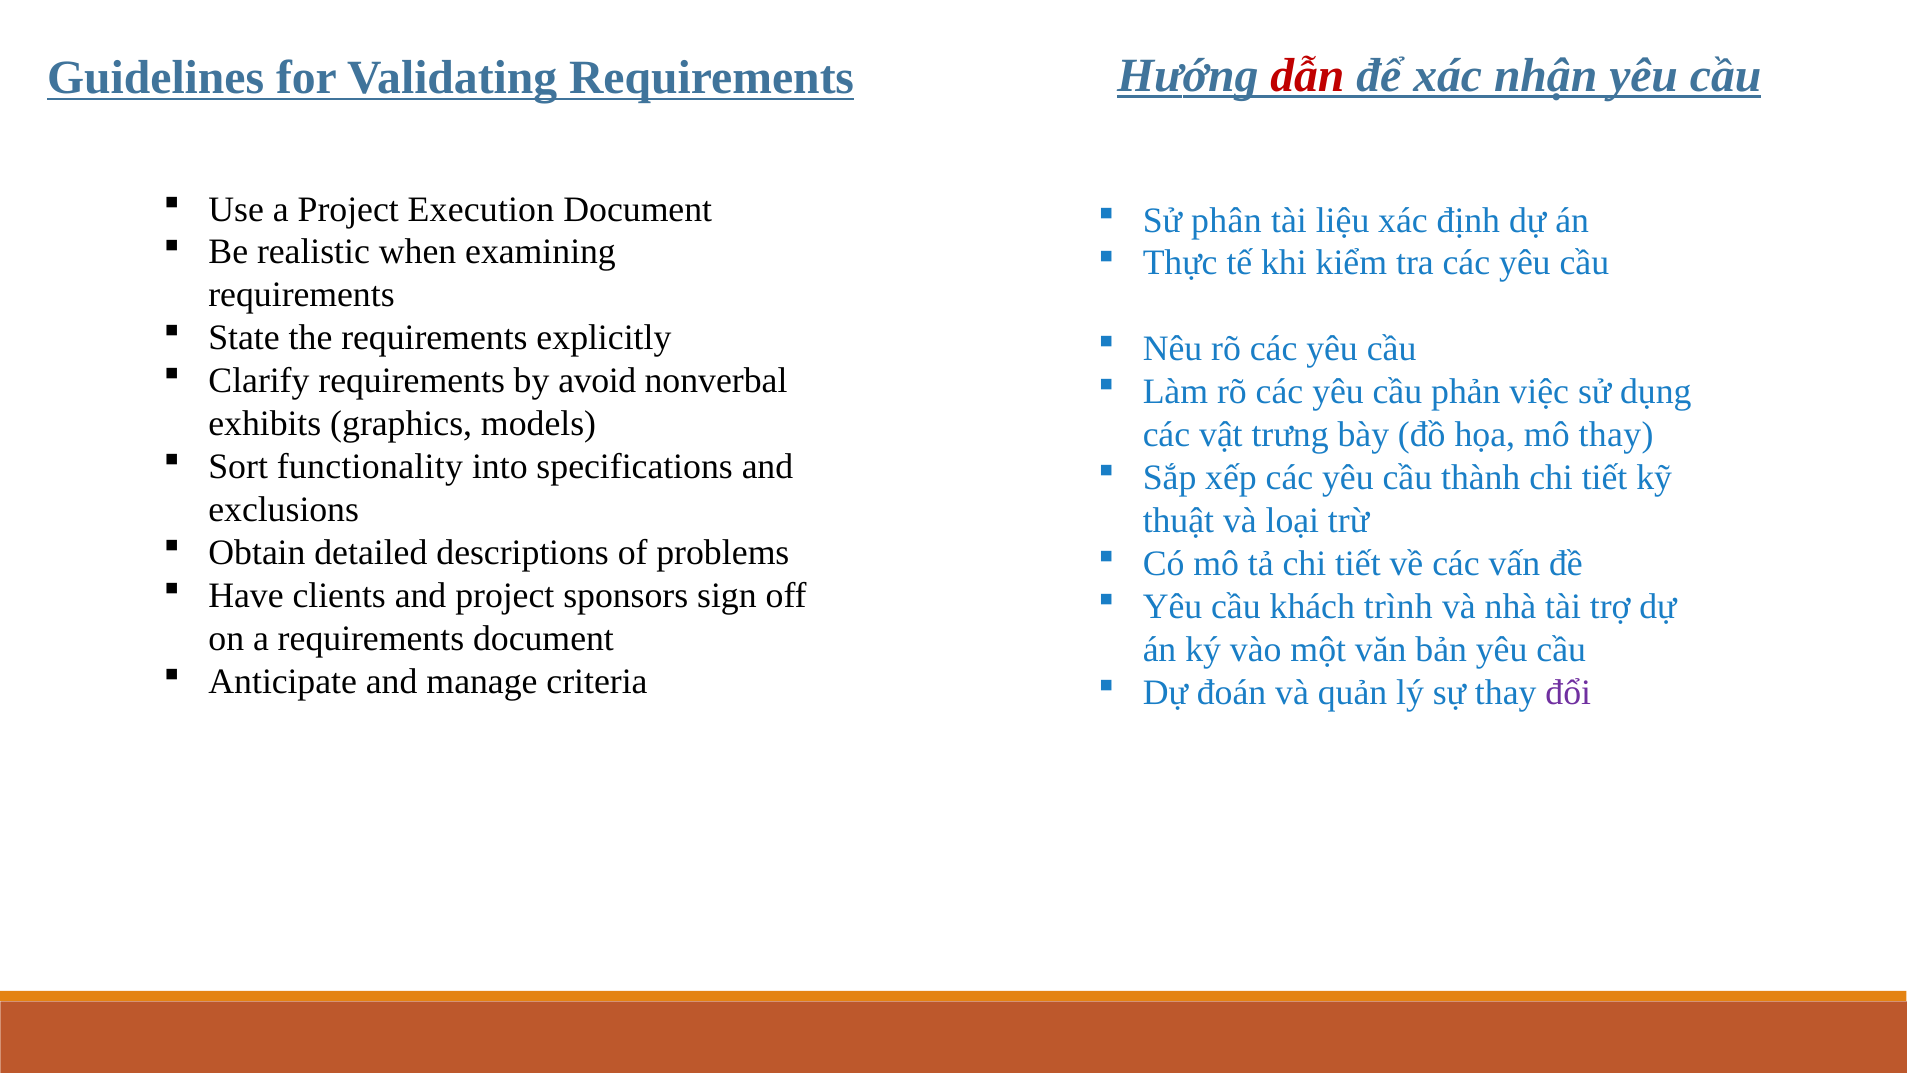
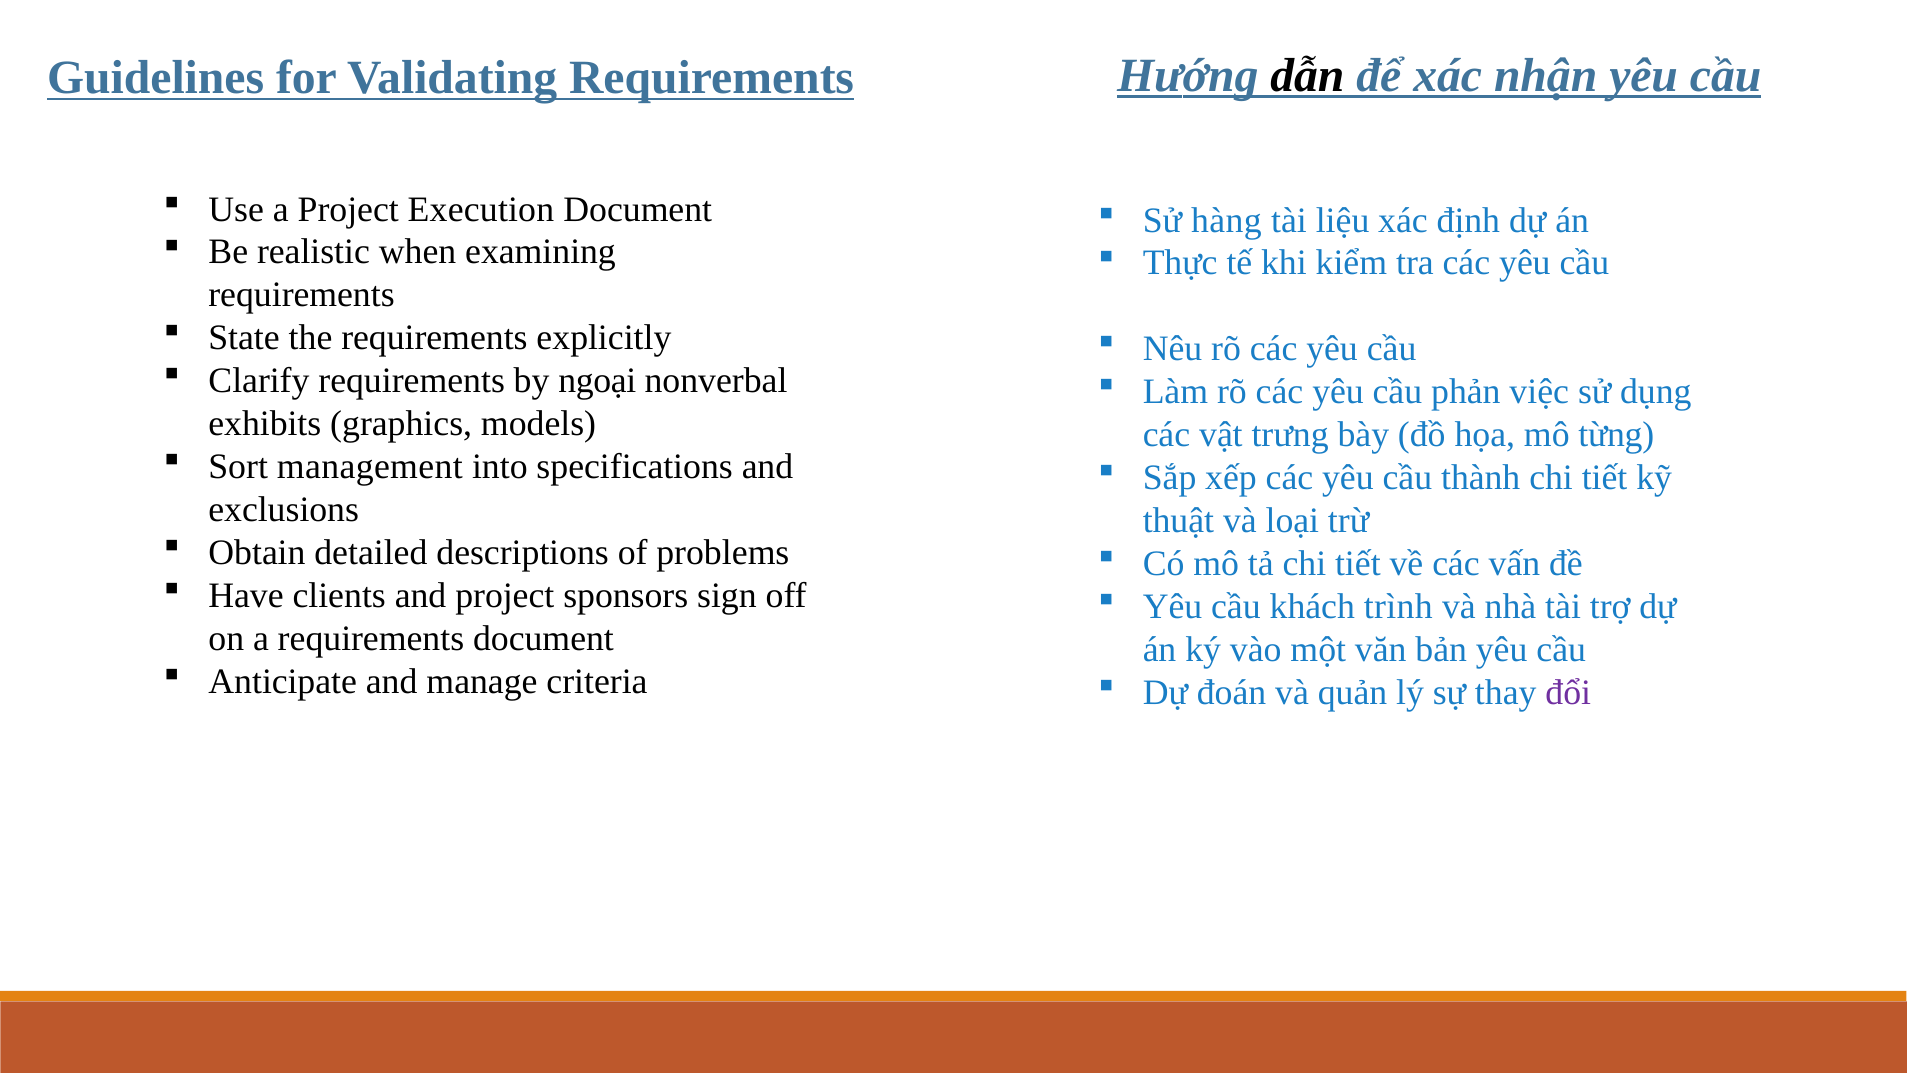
dẫn colour: red -> black (1307, 75)
phân: phân -> hàng (1226, 220)
avoid: avoid -> ngoại (597, 381)
mô thay: thay -> từng (1616, 435)
functionality: functionality -> management (370, 467)
